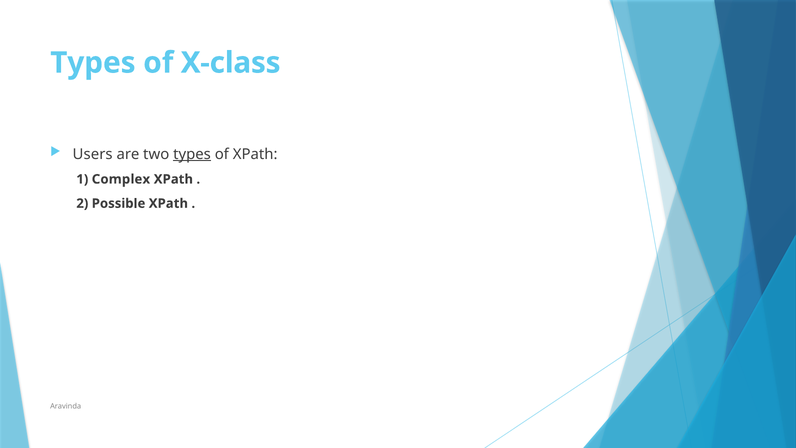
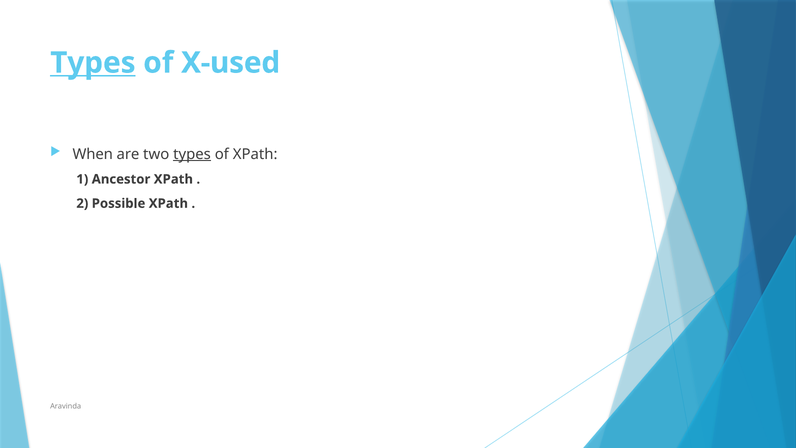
Types underline: none -> present (93, 63)
X-class: X-class -> X-used (231, 63)
Users: Users -> When (93, 154)
Complex: Complex -> Ancestor (121, 179)
